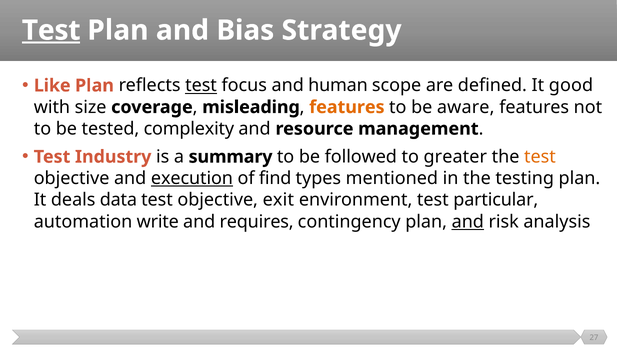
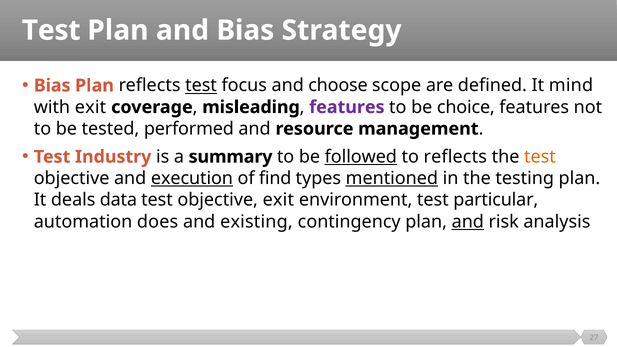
Test underline: present -> none (51, 30)
Like: Like -> Bias (52, 86)
human: human -> choose (338, 86)
good: good -> mind (571, 86)
with size: size -> exit (91, 107)
features colour: orange -> purple (347, 107)
aware: aware -> choice (466, 107)
complexity: complexity -> performed (189, 129)
followed underline: none -> present (361, 157)
to greater: greater -> reflects (455, 157)
mentioned underline: none -> present (392, 178)
write: write -> does (158, 222)
requires: requires -> existing (256, 222)
